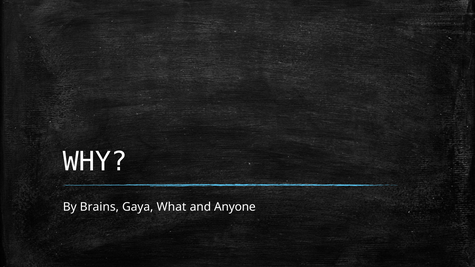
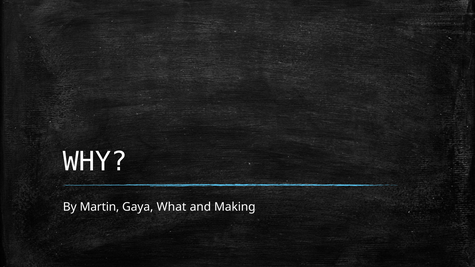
Brains: Brains -> Martin (99, 207)
Anyone: Anyone -> Making (235, 207)
